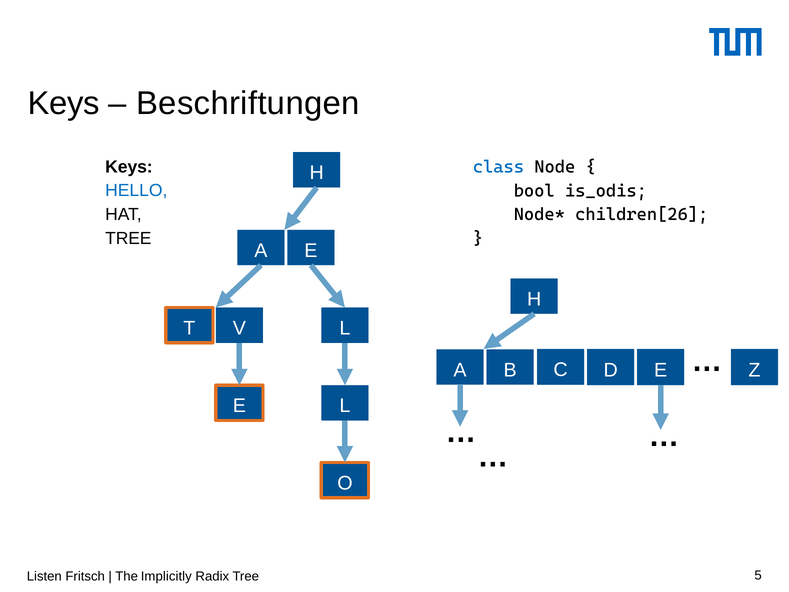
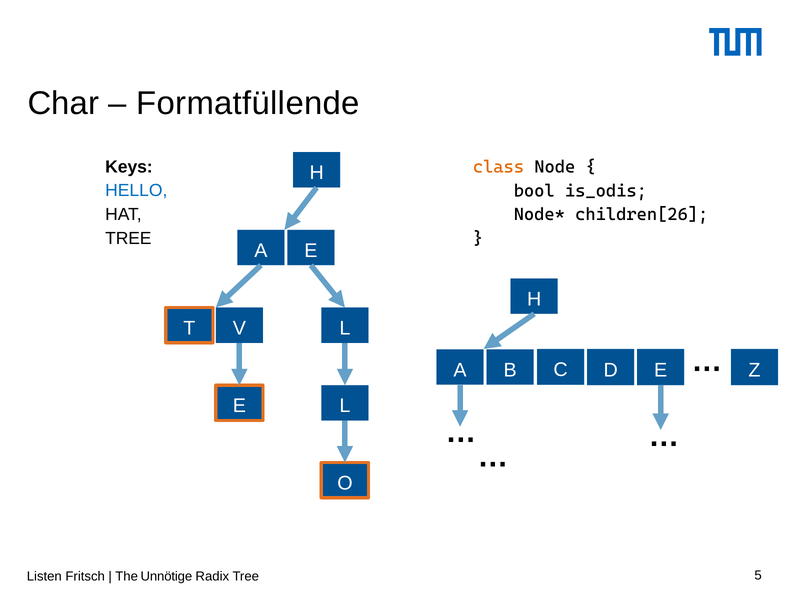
Keys: Keys -> Char (63, 103)
Beschriftungen: Beschriftungen -> Formatfüllende (248, 103)
class colour: blue -> orange (498, 167)
Implicitly: Implicitly -> Unnötige (166, 576)
